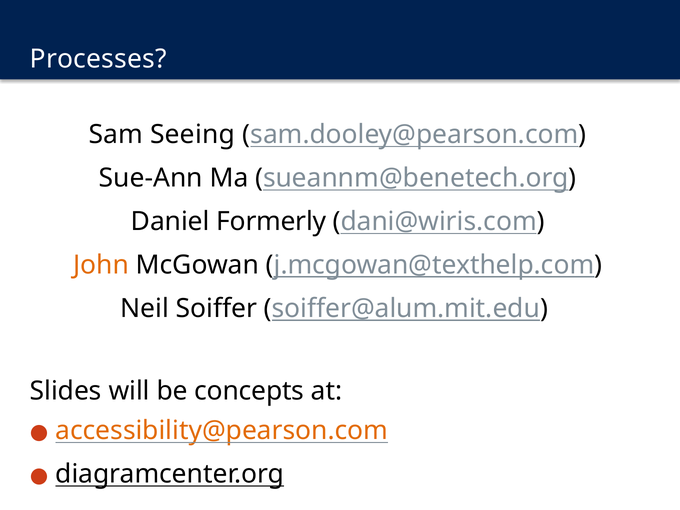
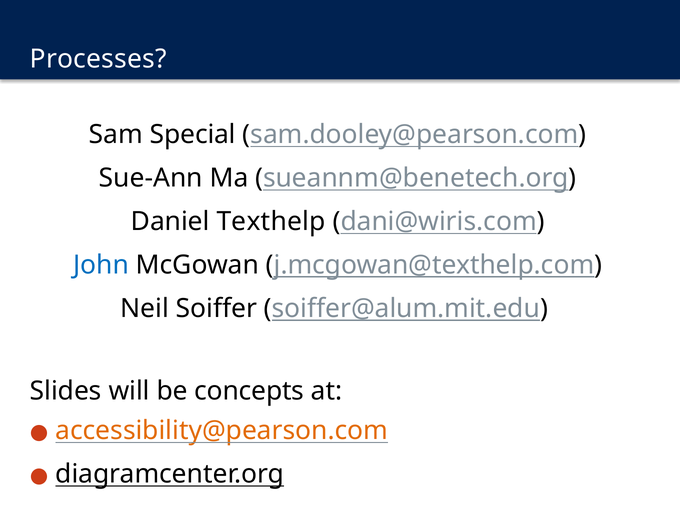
Seeing: Seeing -> Special (193, 134)
Formerly: Formerly -> Texthelp (271, 221)
John colour: orange -> blue (101, 265)
